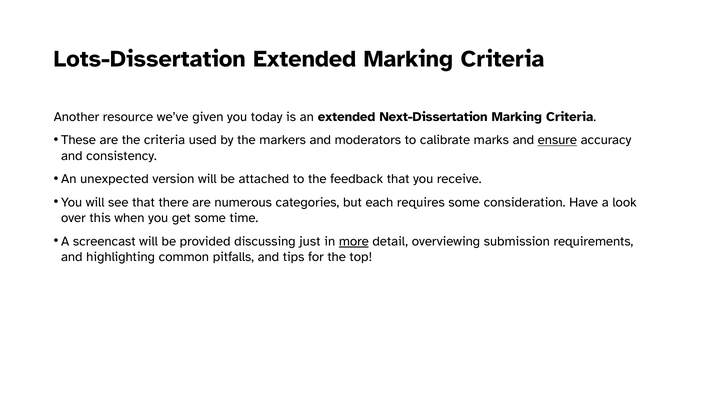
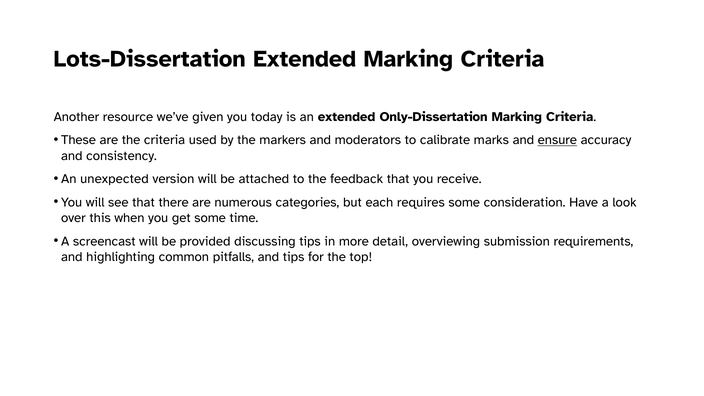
Next-Dissertation: Next-Dissertation -> Only-Dissertation (434, 117)
discussing just: just -> tips (310, 241)
more underline: present -> none (354, 241)
